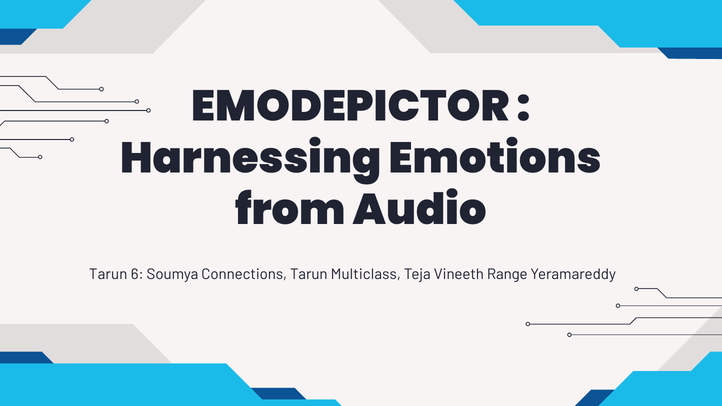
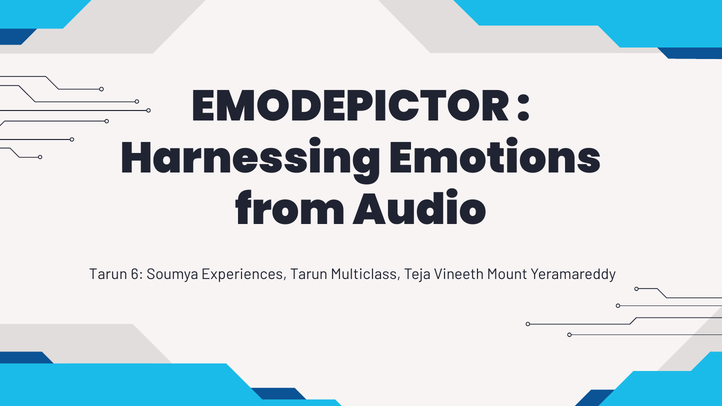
Connections: Connections -> Experiences (244, 275)
Range: Range -> Mount (507, 275)
